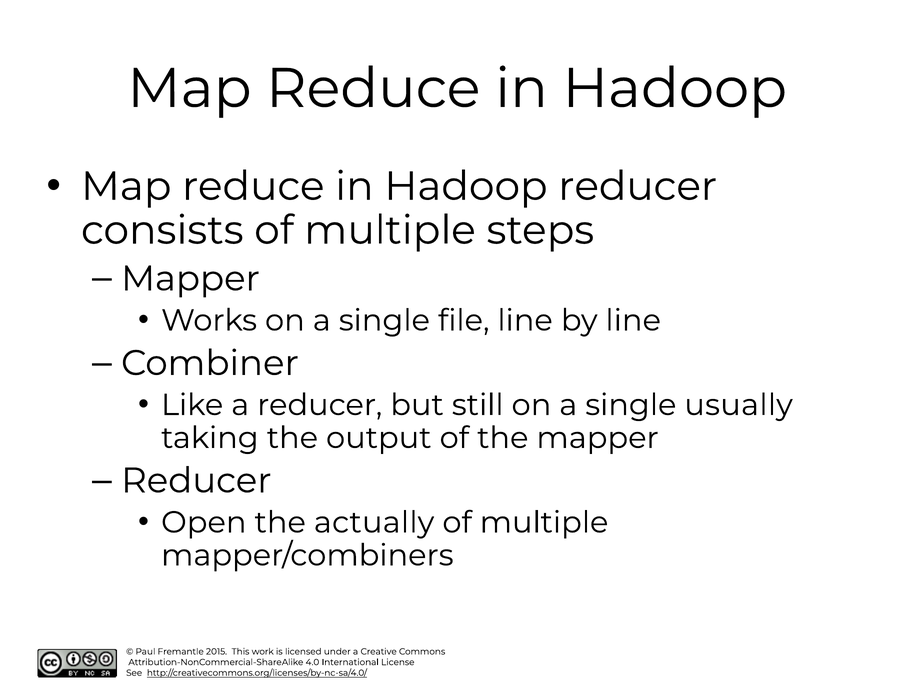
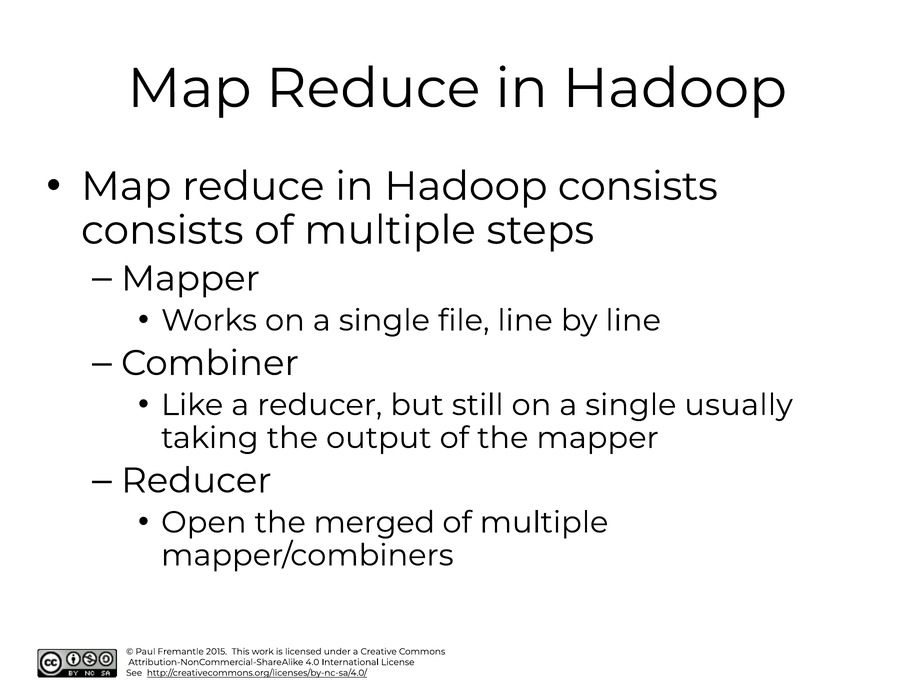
Hadoop reducer: reducer -> consists (638, 186)
actually: actually -> merged (374, 523)
